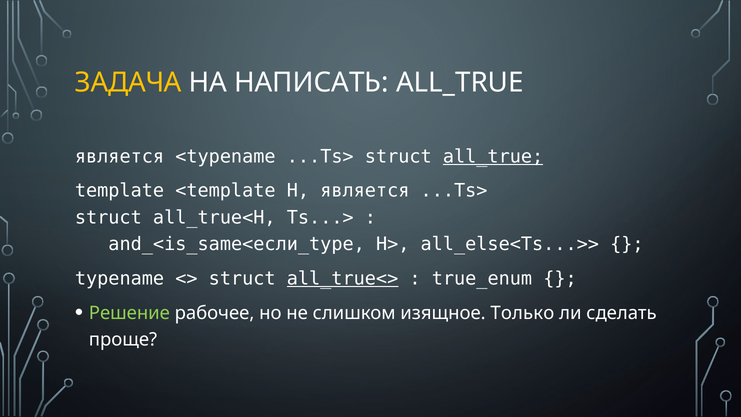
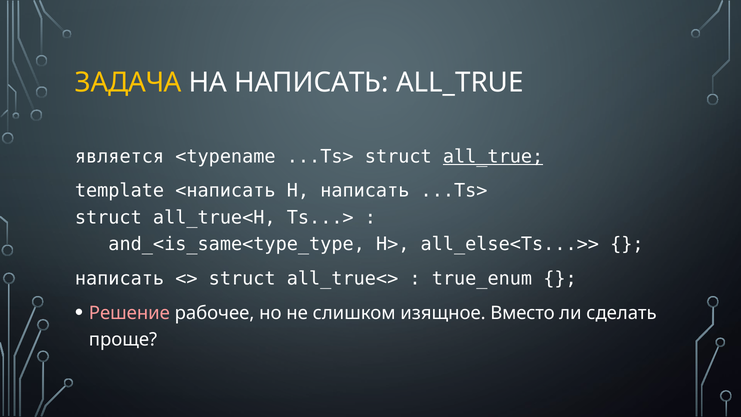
<template: <template -> <написать (225, 191)
H является: является -> написать (365, 191)
and_<is_same<если_type: and_<is_same<если_type -> and_<is_same<type_type (237, 244)
typename: typename -> написать (120, 278)
all_true<> underline: present -> none (343, 278)
Решение colour: light green -> pink (129, 313)
Только: Только -> Вместо (523, 313)
